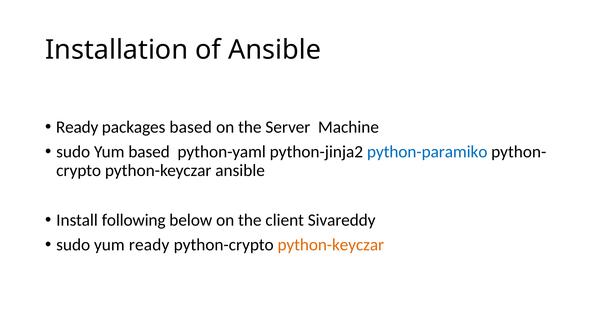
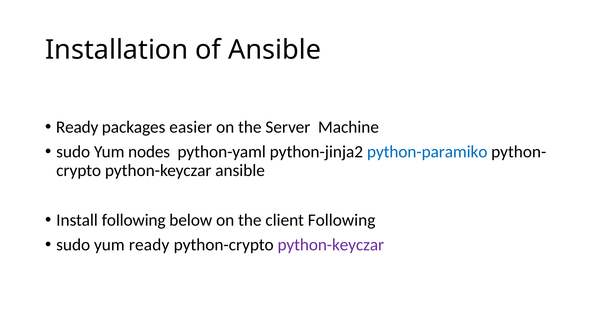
packages based: based -> easier (191, 127)
Yum based: based -> nodes (149, 152)
client Sivareddy: Sivareddy -> Following (342, 220)
python-keyczar colour: orange -> purple (331, 245)
